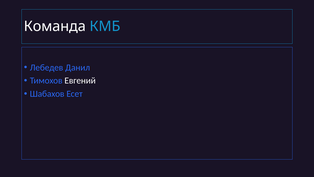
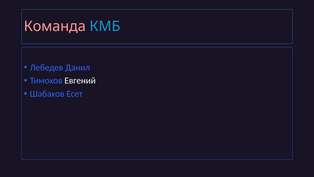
Команда colour: white -> pink (55, 26)
